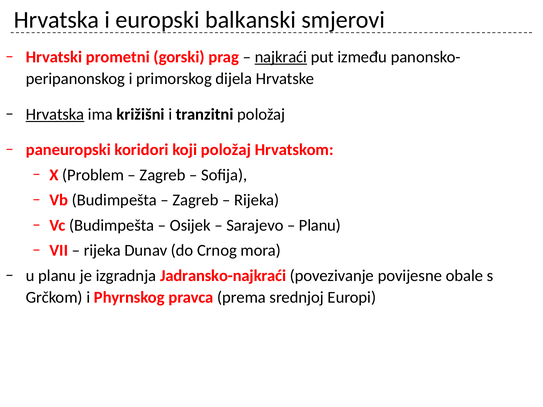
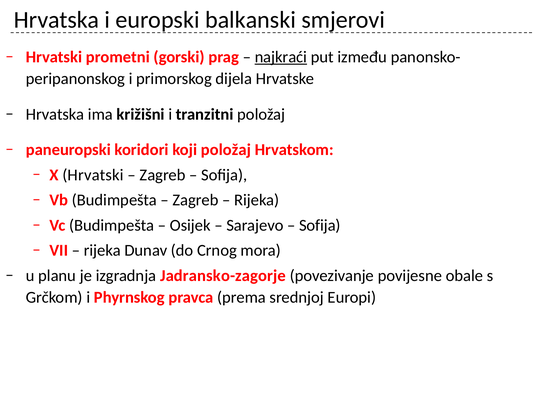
Hrvatska underline: present -> none (55, 114)
X Problem: Problem -> Hrvatski (93, 175)
Planu: Planu -> Sofija (320, 225)
Jadransko-najkraći: Jadransko-najkraći -> Jadransko-zagorje (223, 276)
